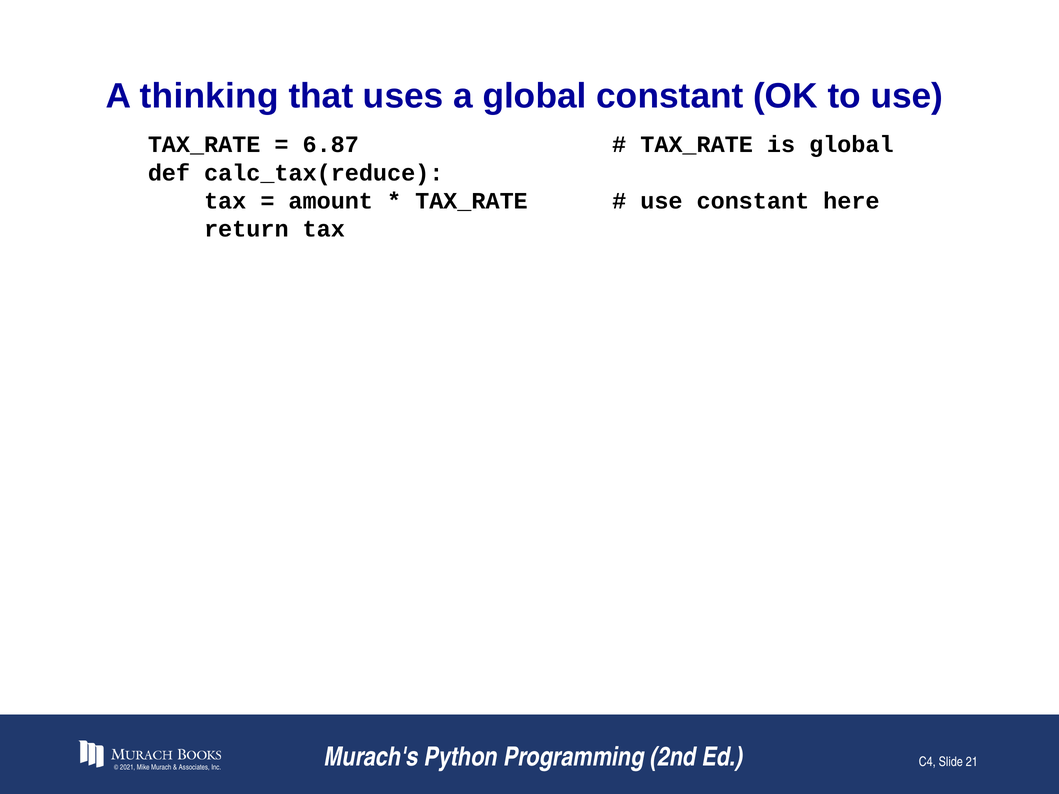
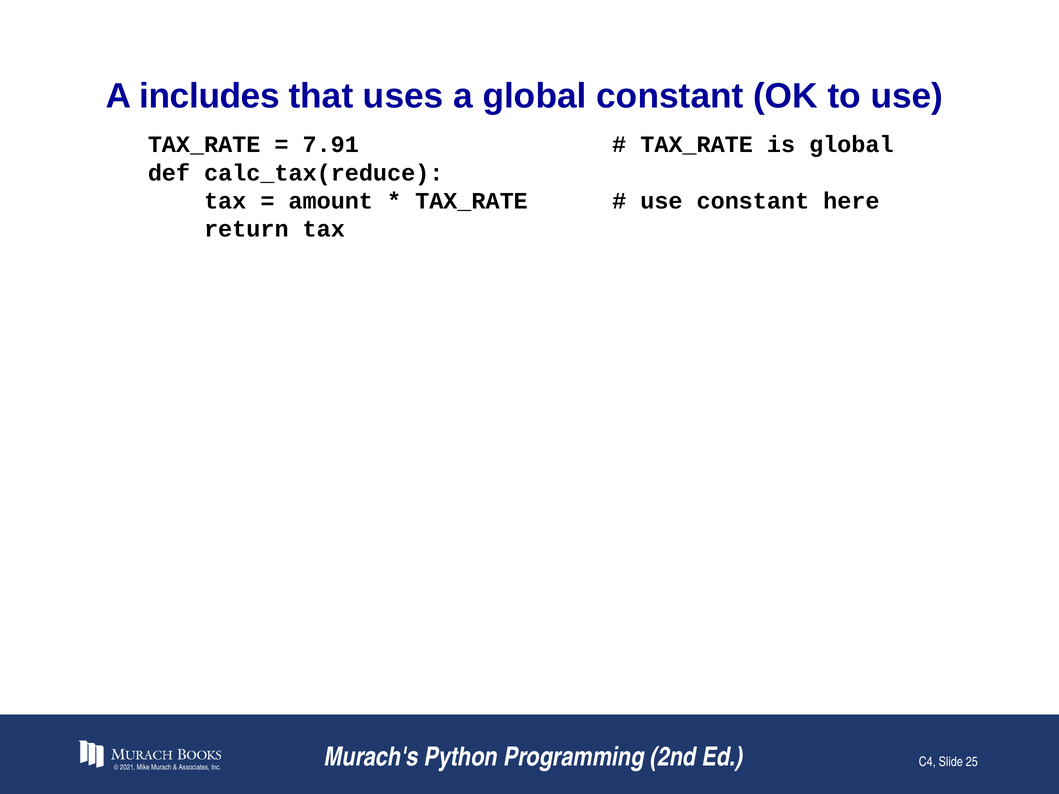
thinking: thinking -> includes (210, 96)
6.87: 6.87 -> 7.91 (331, 145)
21: 21 -> 25 (972, 762)
